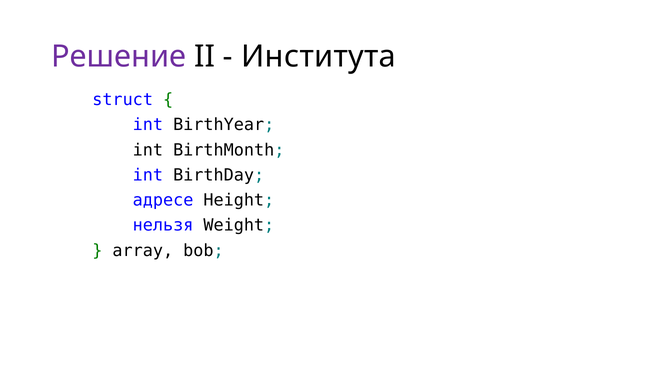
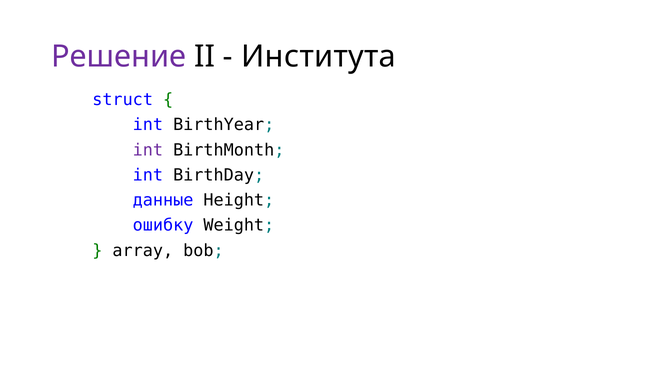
int colour: black -> purple (148, 150)
адресе: адресе -> данные (163, 200)
нельзя: нельзя -> ошибку (163, 225)
